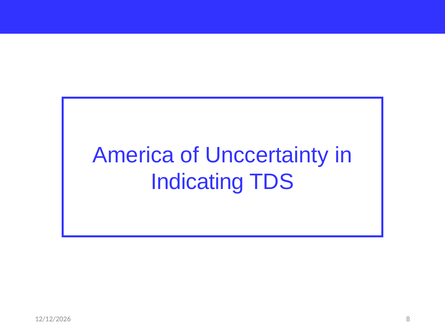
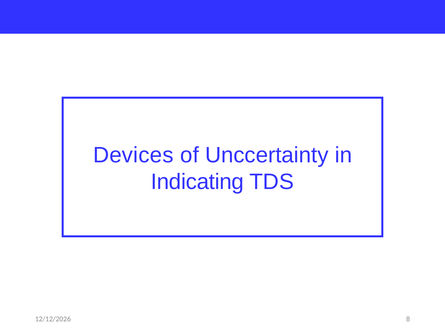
America: America -> Devices (133, 155)
